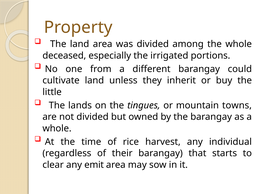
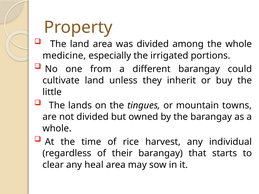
deceased: deceased -> medicine (64, 56)
emit: emit -> heal (94, 165)
